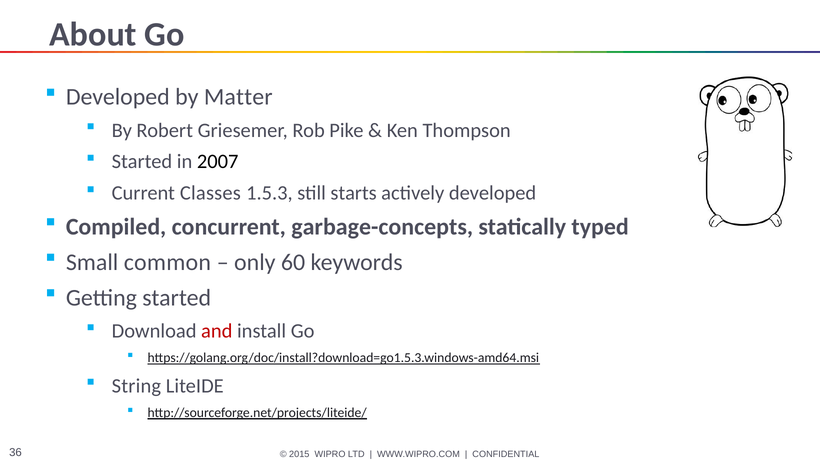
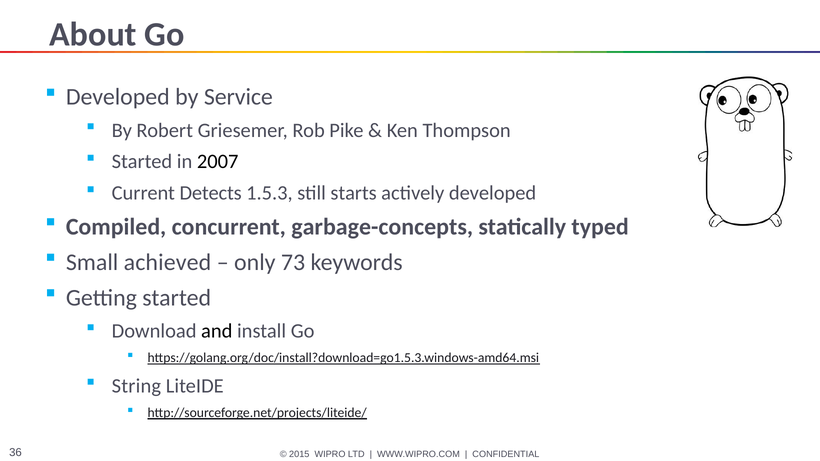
Matter: Matter -> Service (238, 97)
Classes: Classes -> Detects (211, 193)
common: common -> achieved (167, 263)
60: 60 -> 73 (293, 263)
and colour: red -> black (217, 331)
